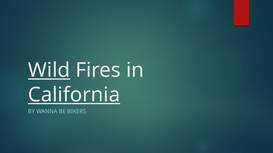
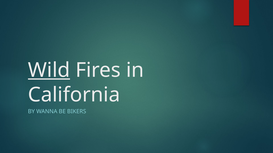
California underline: present -> none (74, 95)
